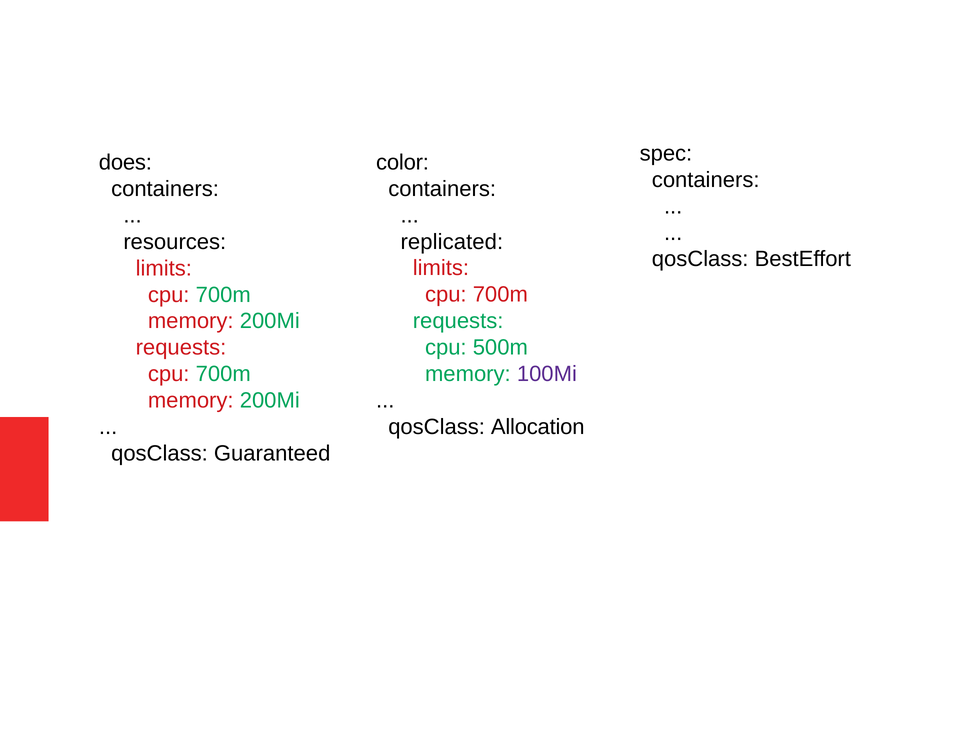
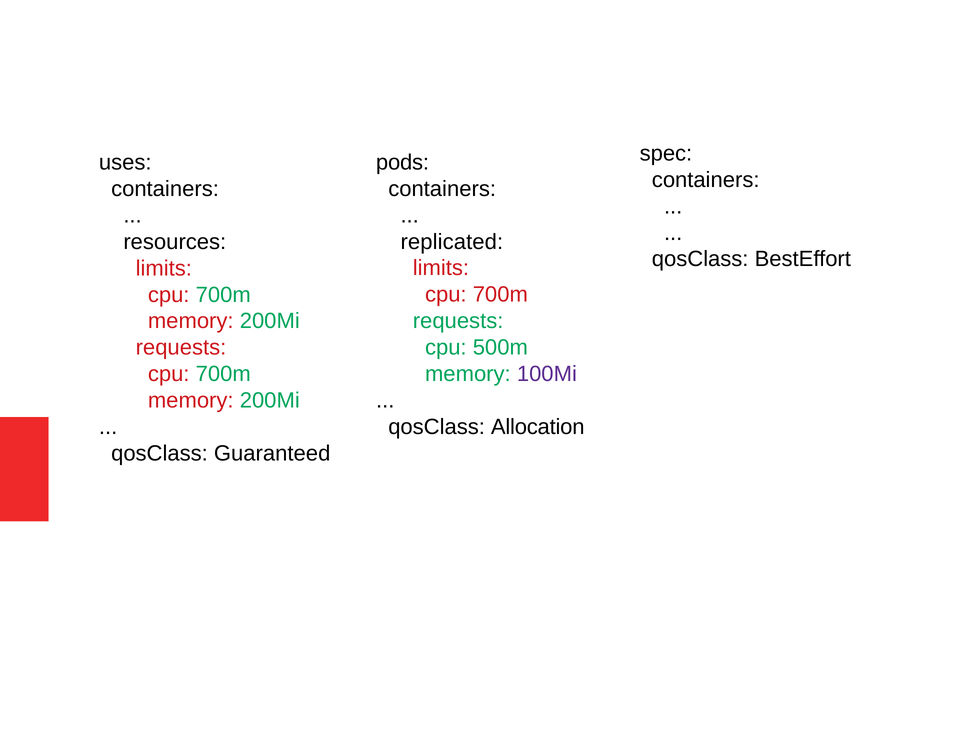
color: color -> pods (403, 162)
does: does -> uses (125, 162)
